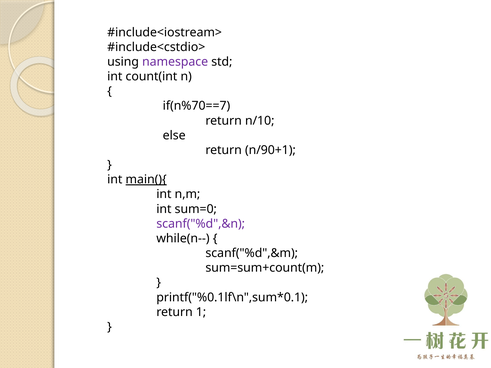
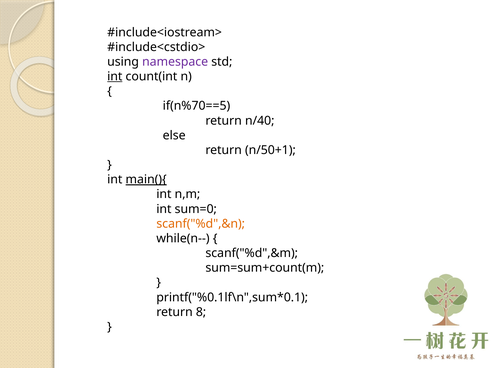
int underline: none -> present (115, 77)
if(n%70==7: if(n%70==7 -> if(n%70==5 (196, 106)
n/10: n/10 -> n/40 (260, 121)
n/90+1: n/90+1 -> n/50+1 (270, 150)
scanf("%d",&n colour: purple -> orange (201, 224)
1: 1 -> 8 (201, 312)
